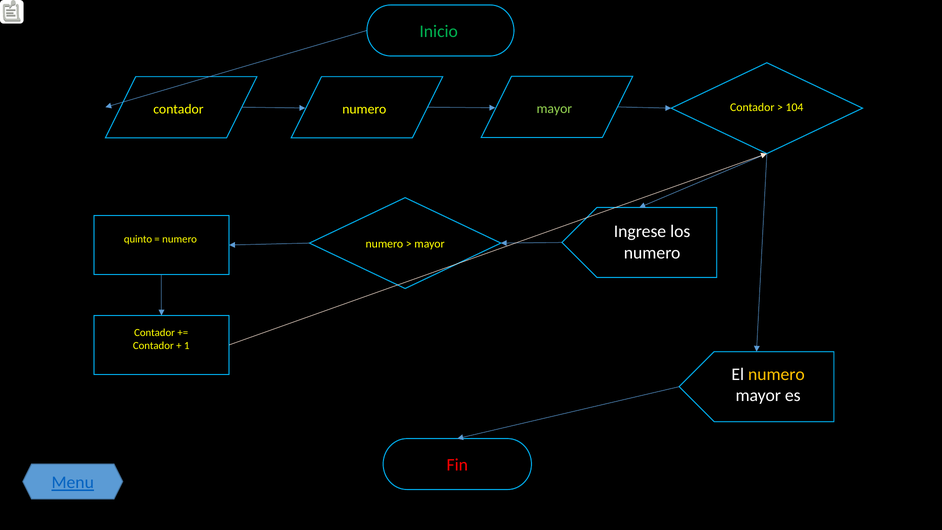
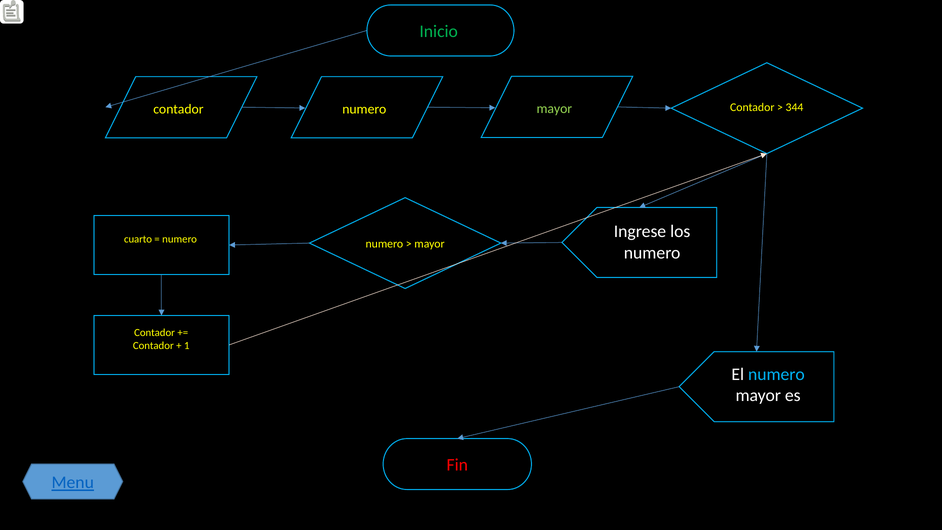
104: 104 -> 344 (794, 107)
quinto: quinto -> cuarto (138, 239)
numero colour: yellow -> light blue (776, 374)
